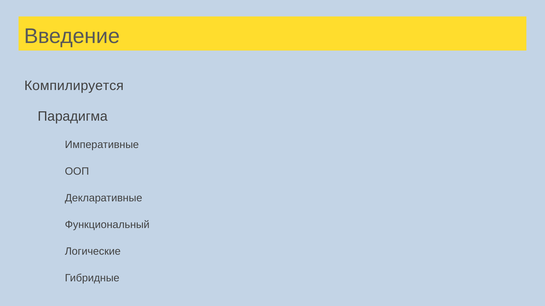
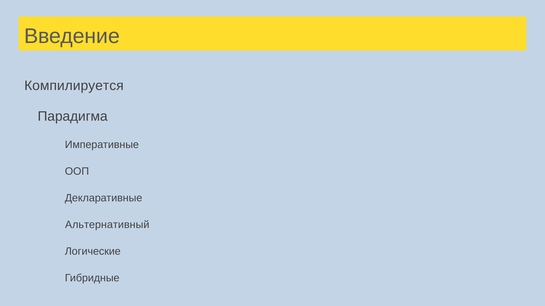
Функциональный: Функциональный -> Альтернативный (107, 225)
